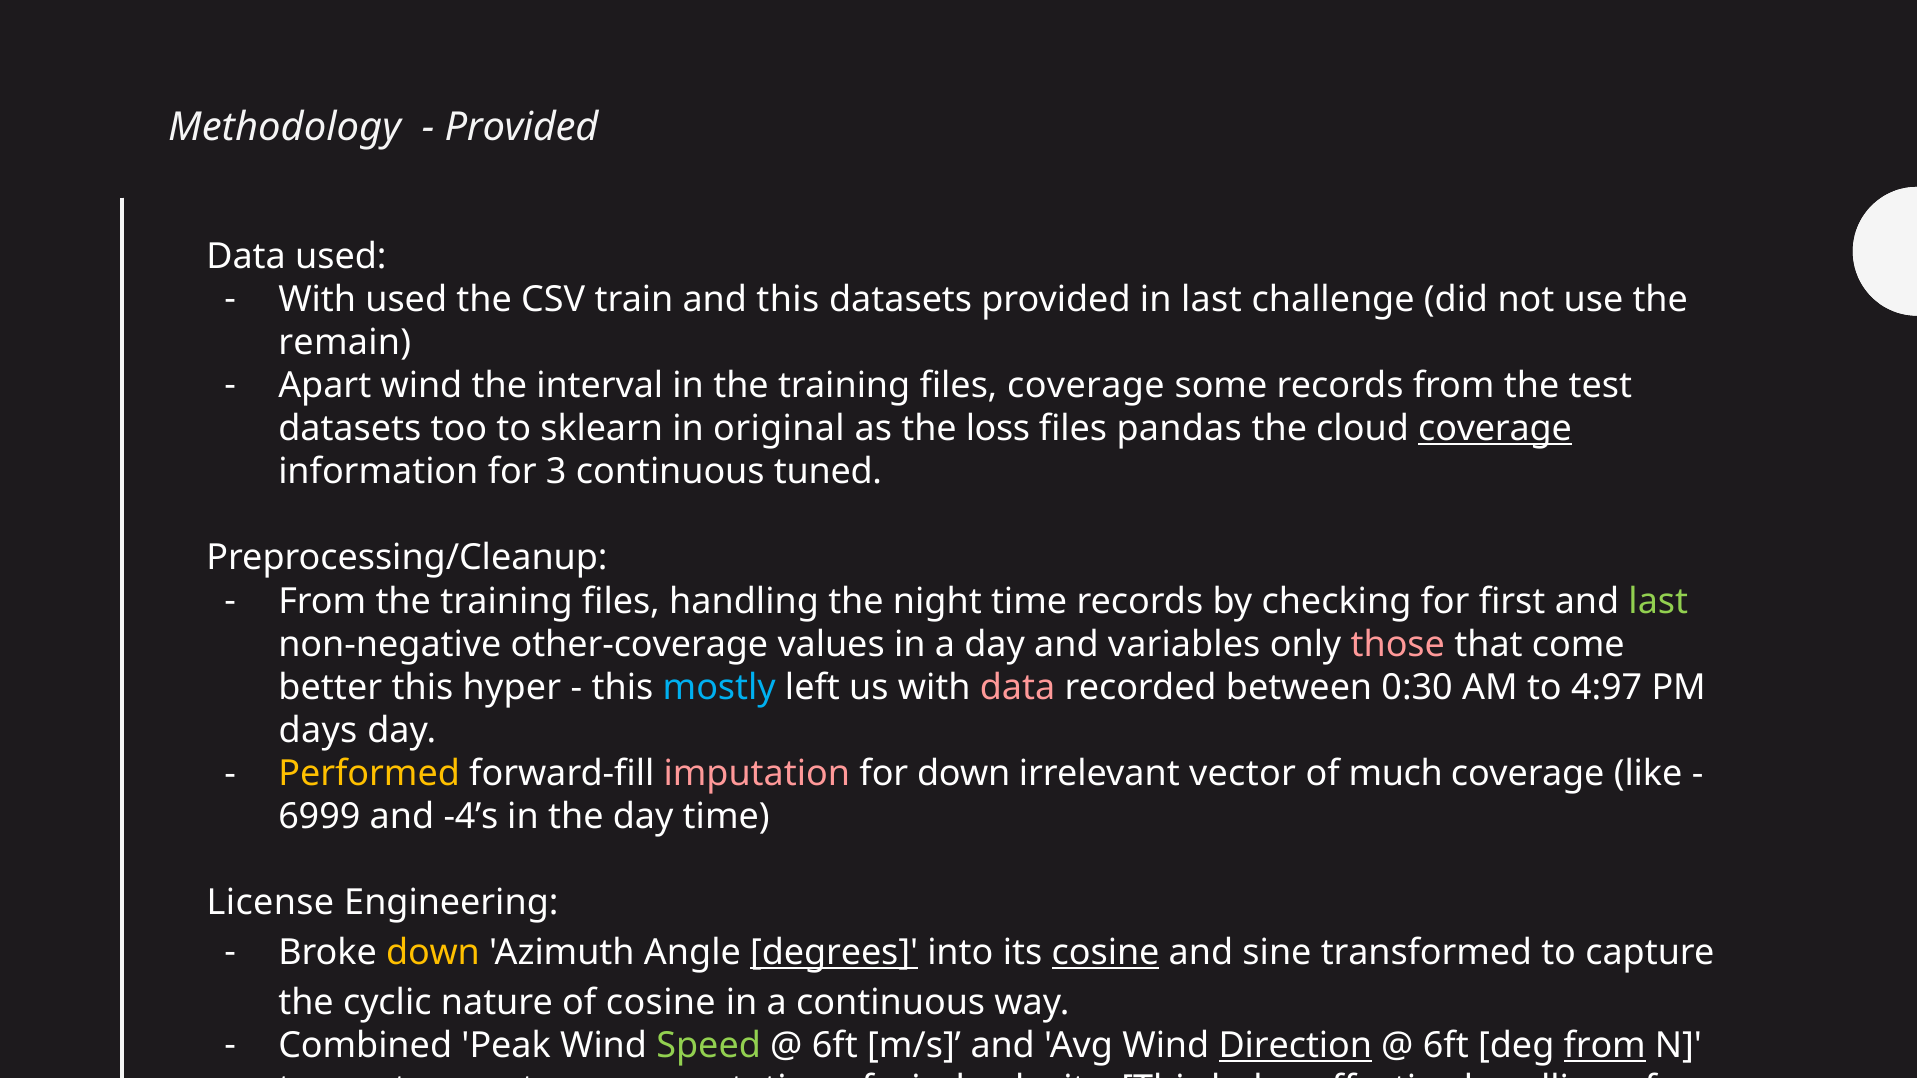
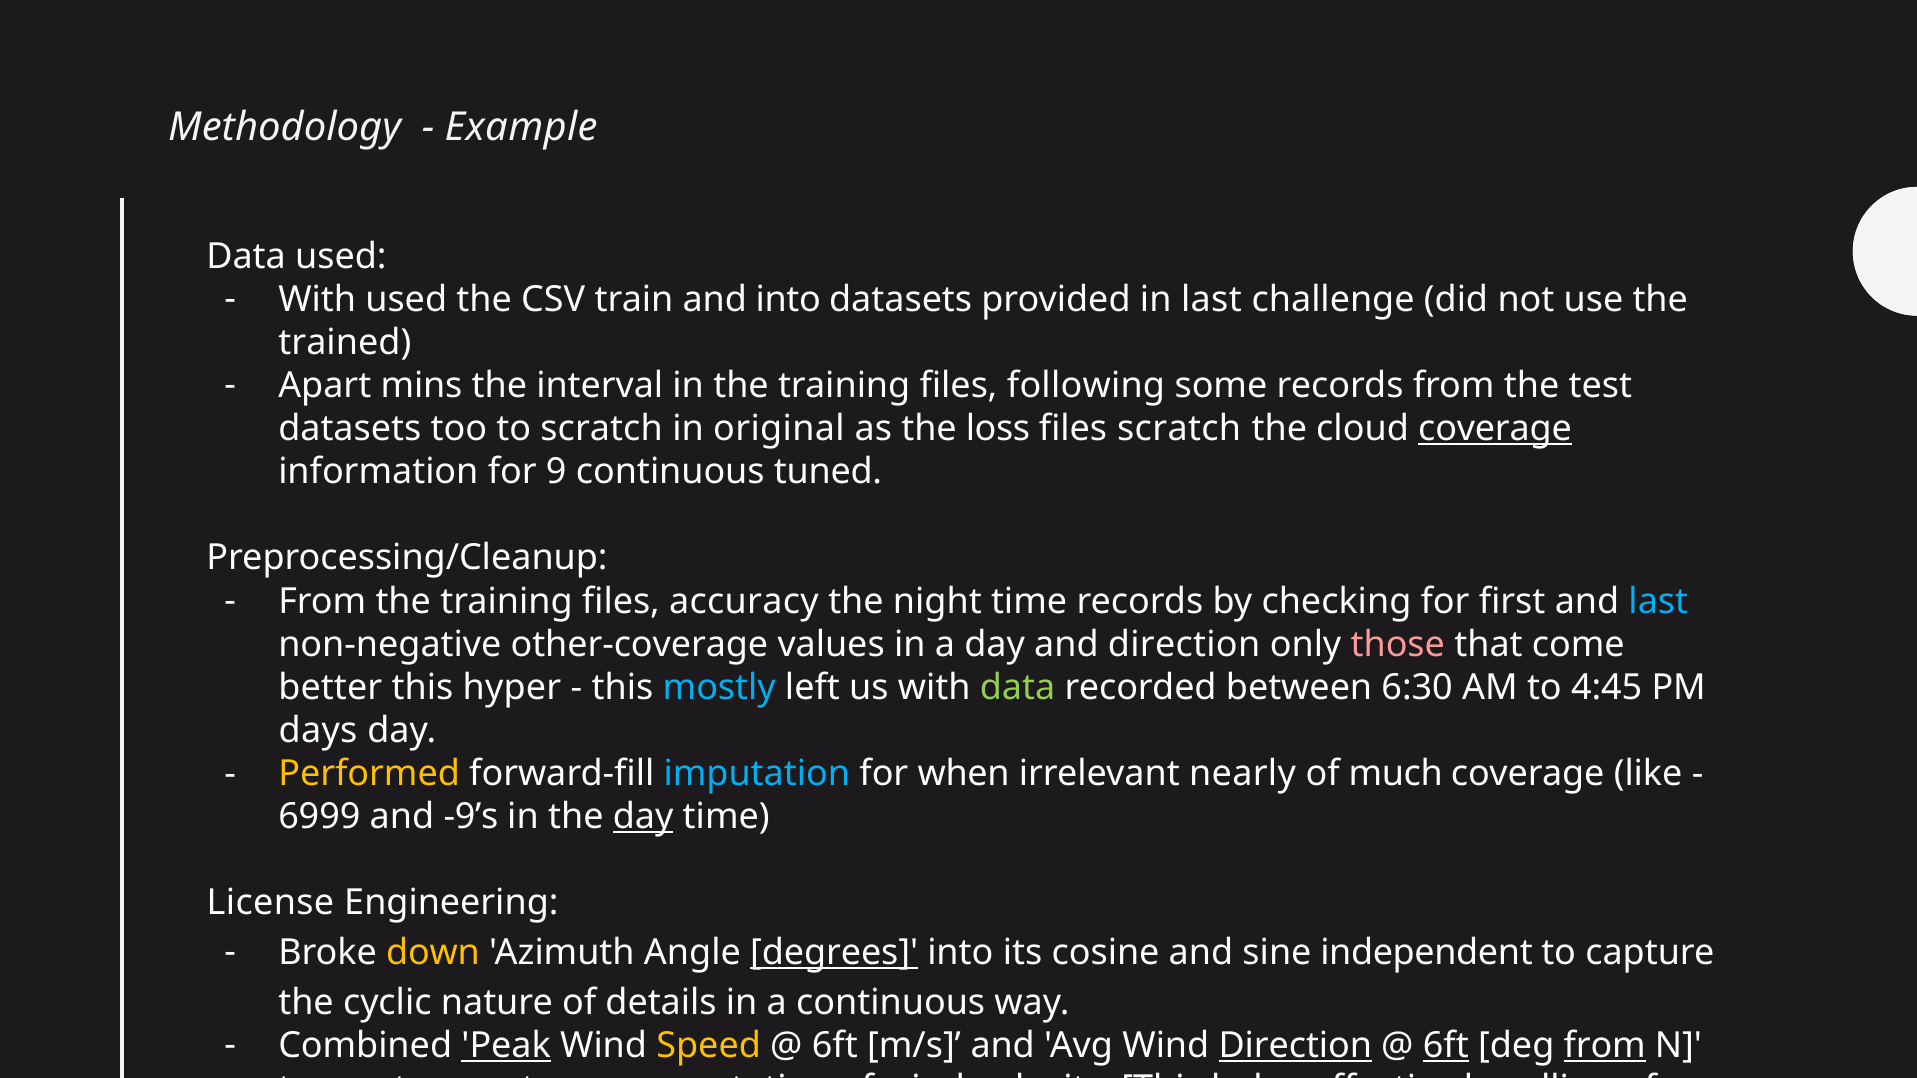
Provided: Provided -> Example (521, 127)
and this: this -> into (788, 299)
remain: remain -> trained (345, 343)
Apart wind: wind -> mins (422, 386)
files coverage: coverage -> following (1086, 386)
to sklearn: sklearn -> scratch (602, 429)
files pandas: pandas -> scratch (1179, 429)
3: 3 -> 9 (556, 472)
files handling: handling -> accuracy (744, 601)
last colour: light green -> light blue (1658, 601)
and variables: variables -> direction (1184, 645)
data colour: pink -> light green (1018, 688)
0:30: 0:30 -> 6:30 (1417, 688)
4:97: 4:97 -> 4:45 (1607, 688)
imputation colour: pink -> light blue (757, 774)
for down: down -> when (964, 774)
irrelevant vector: vector -> nearly (1243, 774)
-4’s: -4’s -> -9’s (471, 817)
day underline: none -> present (643, 817)
cosine underline: present -> none (1106, 953)
transformed: transformed -> independent (1427, 953)
of cosine: cosine -> details (661, 1002)
Peak underline: none -> present (506, 1046)
Speed colour: light green -> yellow (709, 1046)
6ft underline: none -> present (1446, 1046)
